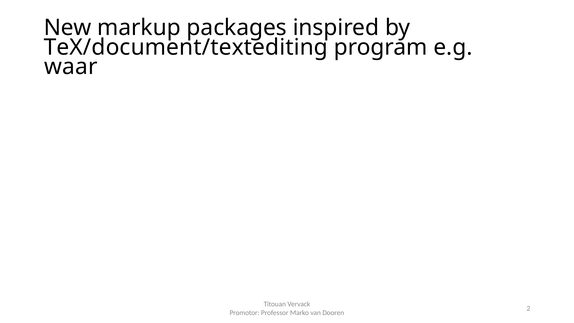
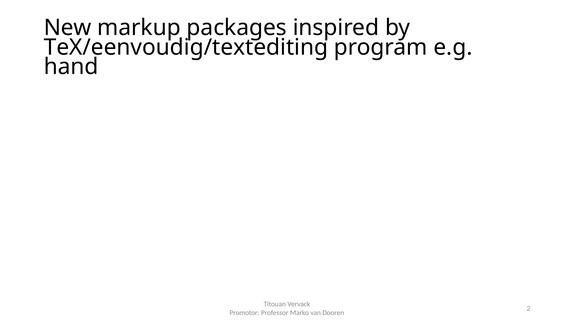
TeX/document/textediting: TeX/document/textediting -> TeX/eenvoudig/textediting (186, 47)
waar: waar -> hand (71, 67)
